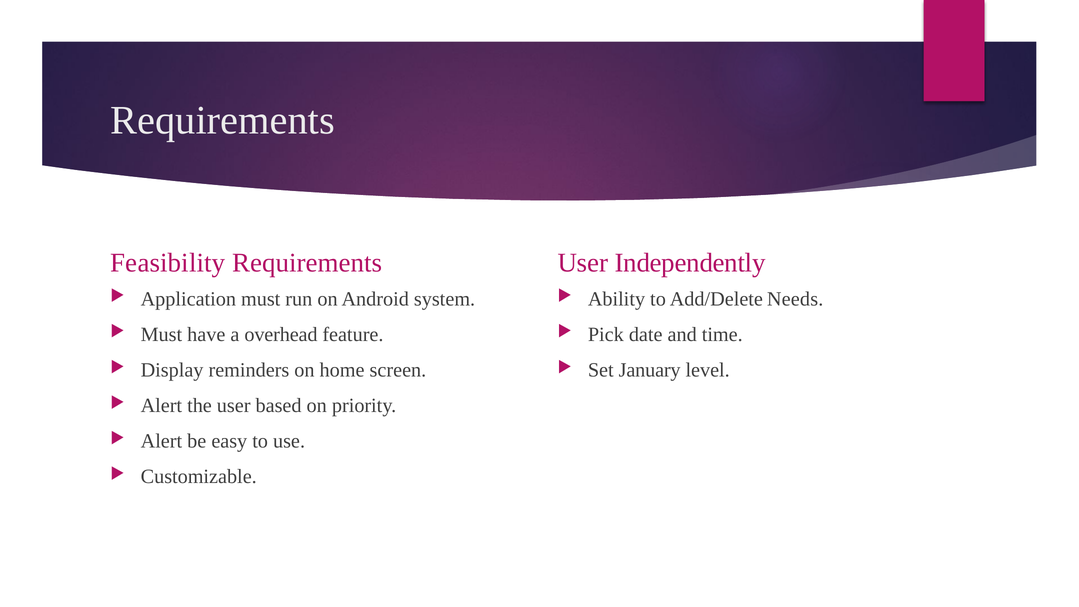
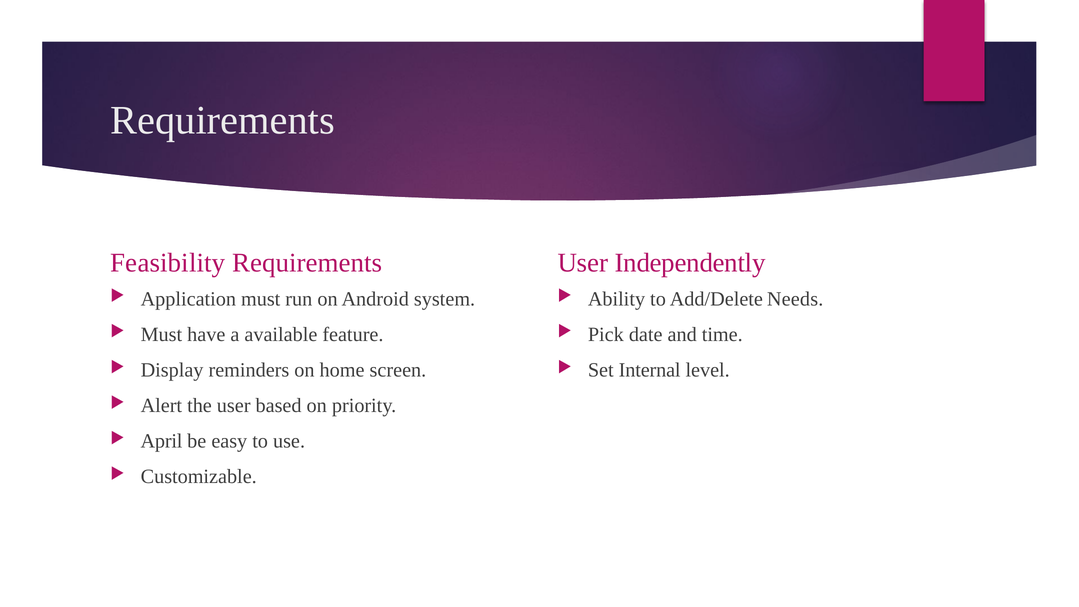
overhead: overhead -> available (281, 335)
January: January -> Internal (650, 370)
Alert: Alert -> April (161, 441)
